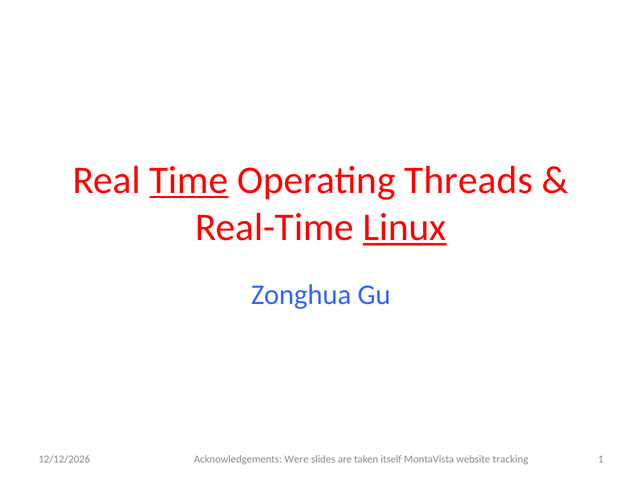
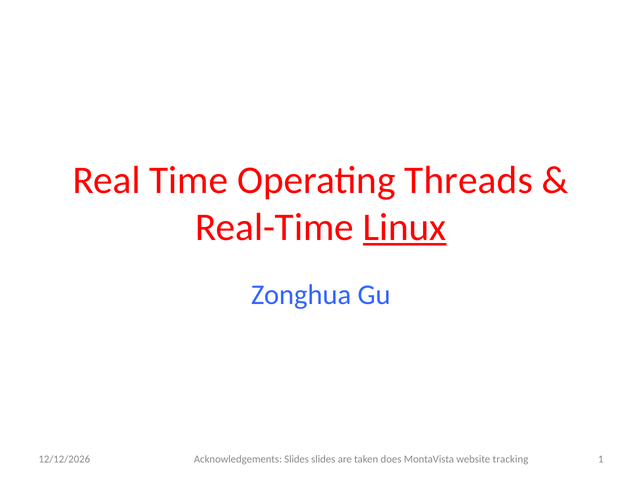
Time underline: present -> none (189, 180)
Acknowledgements Were: Were -> Slides (297, 460)
itself: itself -> does (391, 460)
